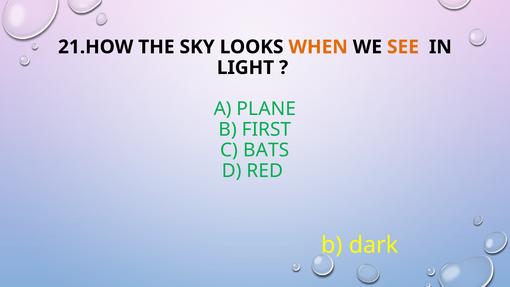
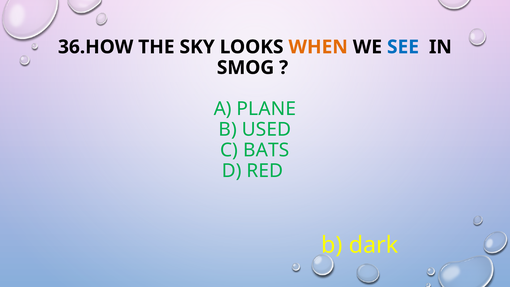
21.HOW: 21.HOW -> 36.HOW (96, 47)
SEE colour: orange -> blue (403, 47)
LIGHT: LIGHT -> SMOG (245, 68)
FIRST: FIRST -> USED (266, 130)
